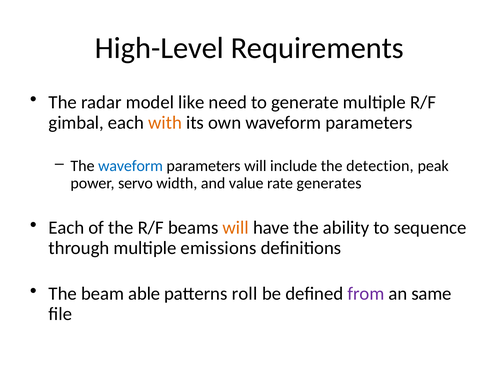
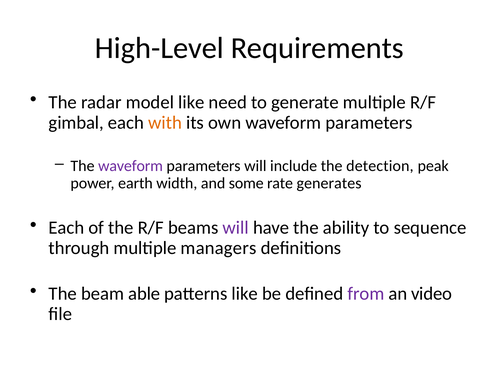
waveform colour: blue -> purple (131, 166)
servo: servo -> earth (135, 183)
value: value -> some (246, 183)
will colour: orange -> purple (236, 228)
emissions: emissions -> managers (218, 248)
patterns roll: roll -> like (245, 294)
same: same -> video (432, 294)
